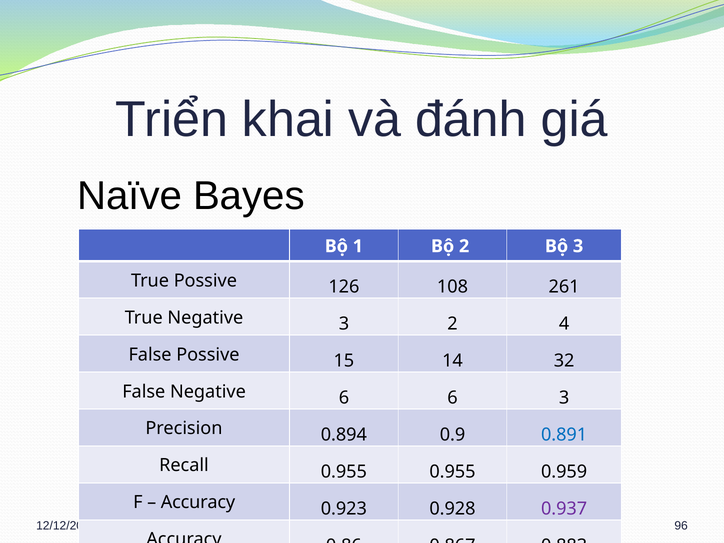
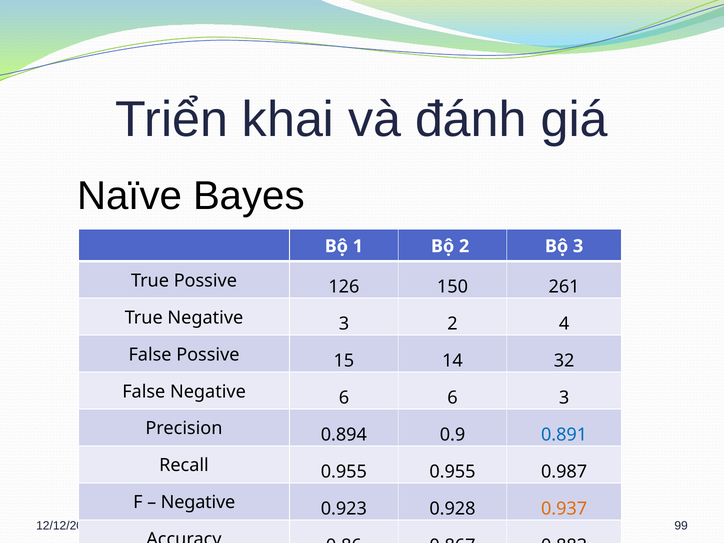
108: 108 -> 150 (452, 287)
0.959: 0.959 -> 0.987 (564, 472)
Accuracy: Accuracy -> Negative (198, 502)
0.937 colour: purple -> orange (564, 509)
96: 96 -> 99 (681, 526)
